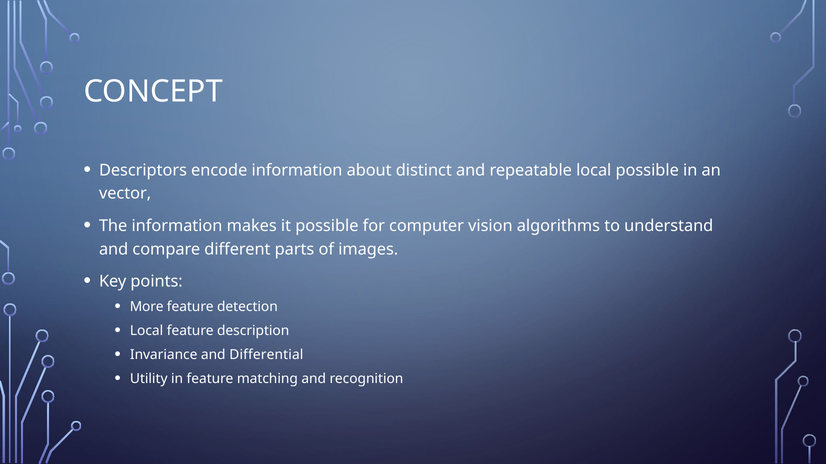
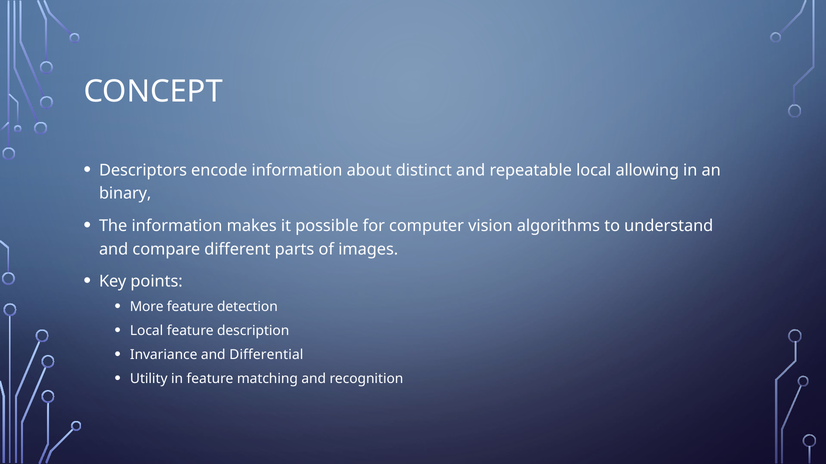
local possible: possible -> allowing (647, 170)
vector: vector -> binary (125, 194)
